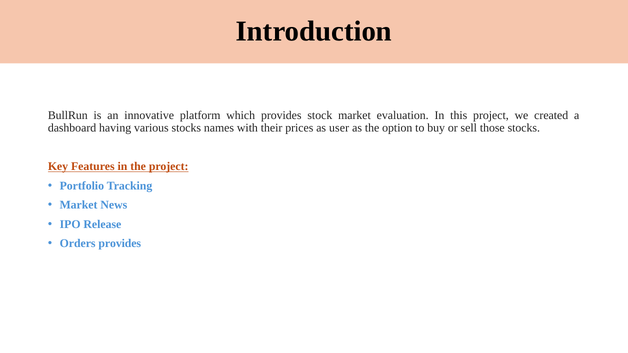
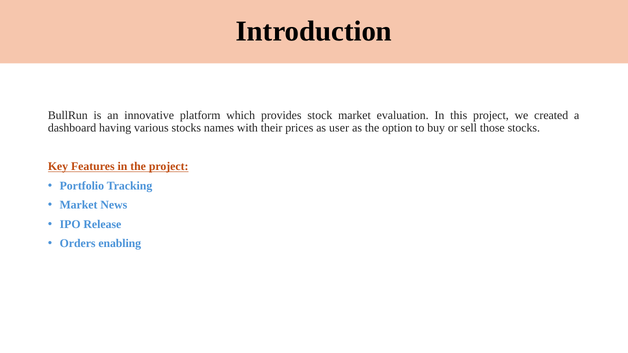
Orders provides: provides -> enabling (120, 244)
